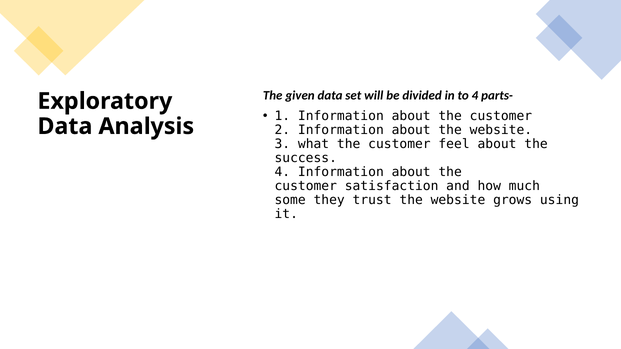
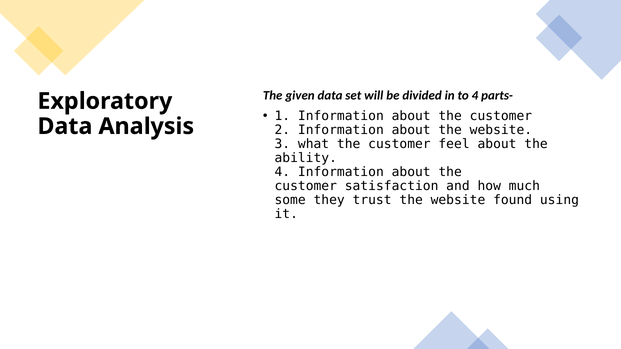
success: success -> ability (306, 158)
grows: grows -> found (513, 200)
